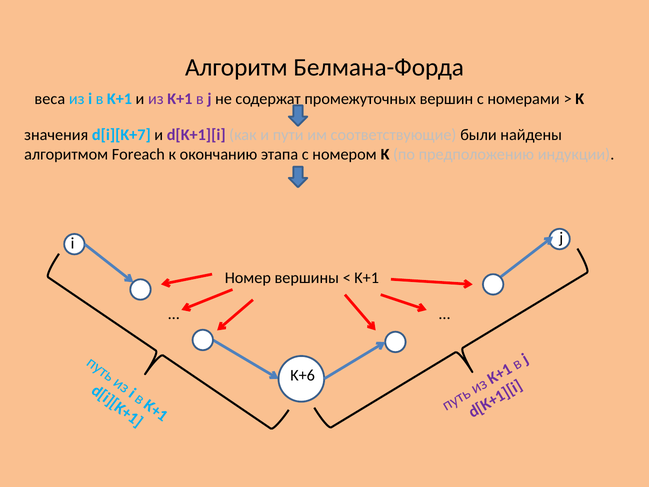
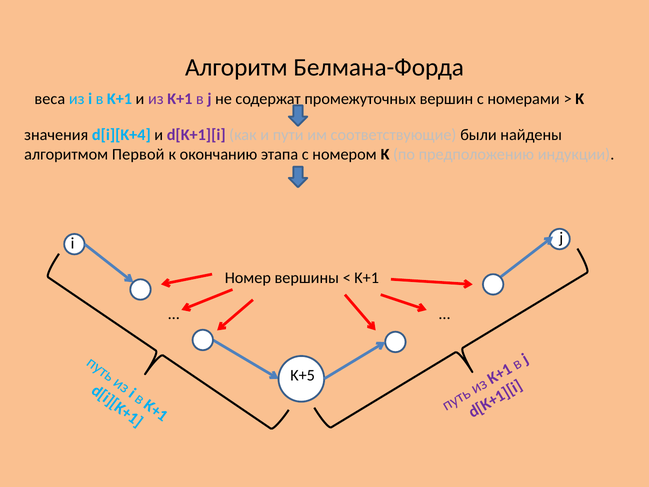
d[i][K+7: d[i][K+7 -> d[i][K+4 (121, 135)
Foreach: Foreach -> Первой (138, 154)
K+6: K+6 -> K+5 (303, 375)
